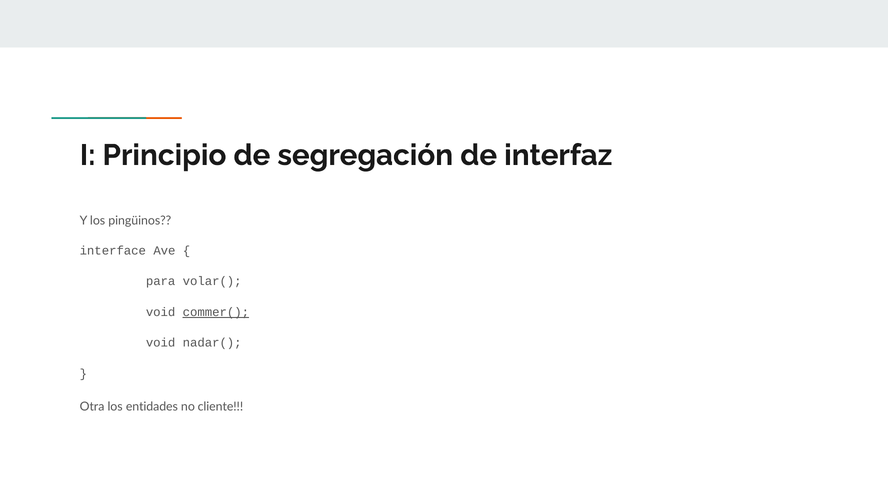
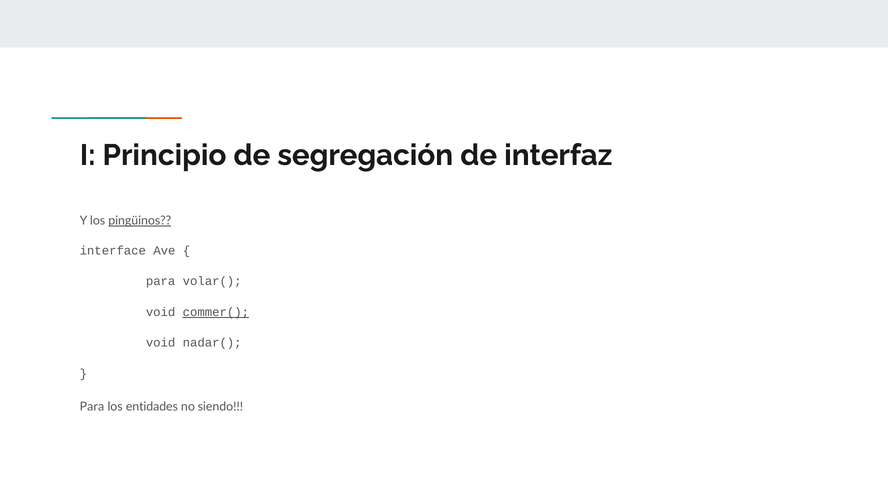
pingüinos underline: none -> present (140, 221)
Otra: Otra -> Para (92, 406)
cliente: cliente -> siendo (220, 406)
